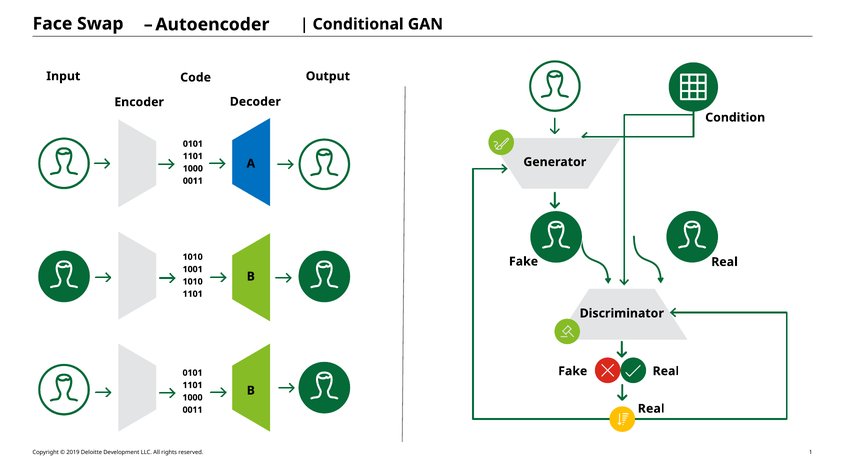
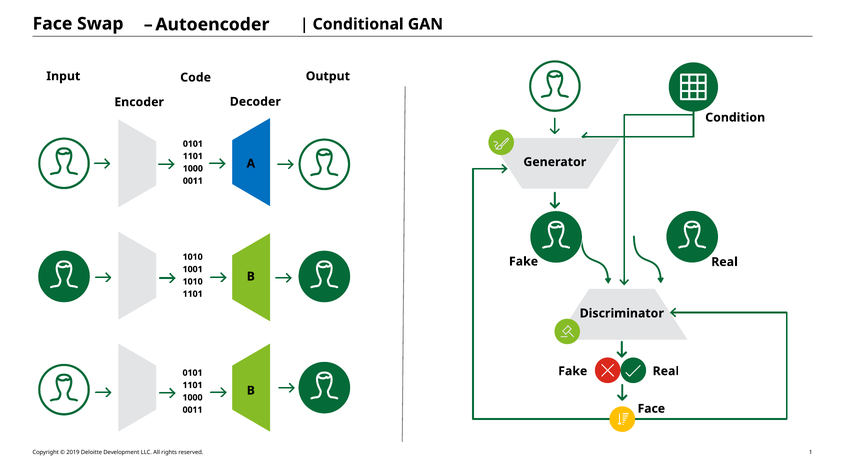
Real: Real -> Face (651, 409)
